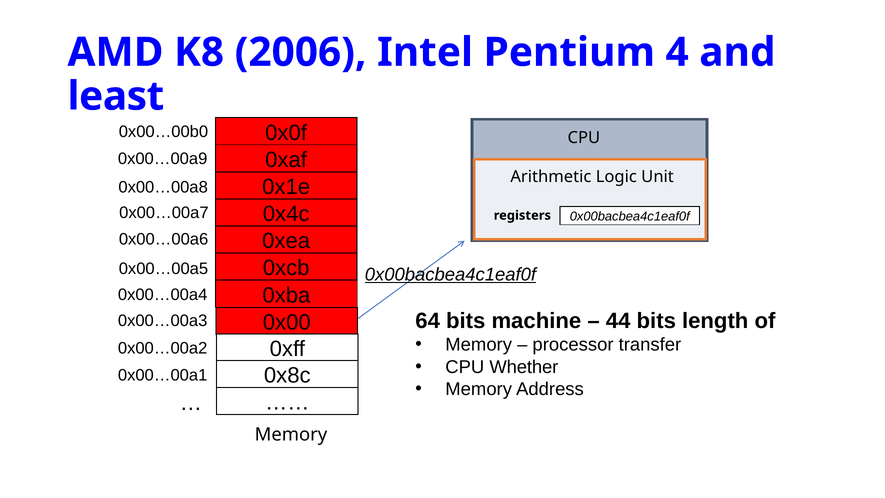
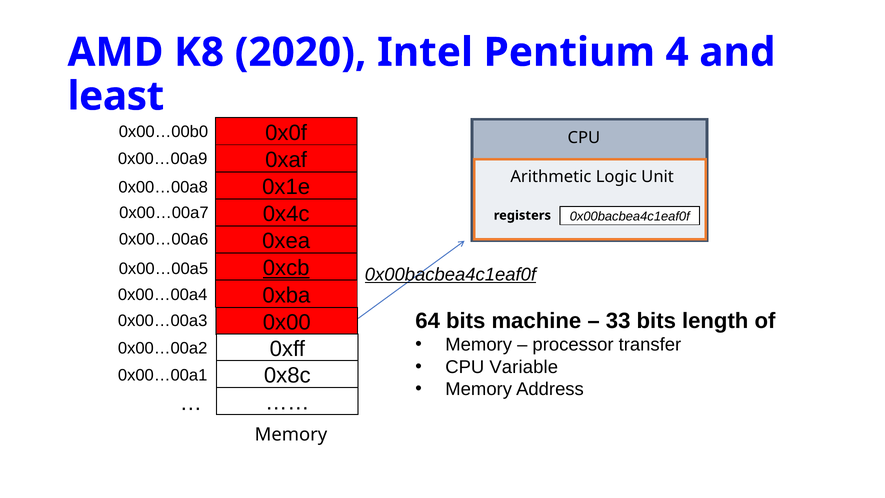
2006: 2006 -> 2020 (301, 52)
0xcb underline: none -> present (286, 268)
44: 44 -> 33 (618, 321)
Whether: Whether -> Variable (524, 367)
